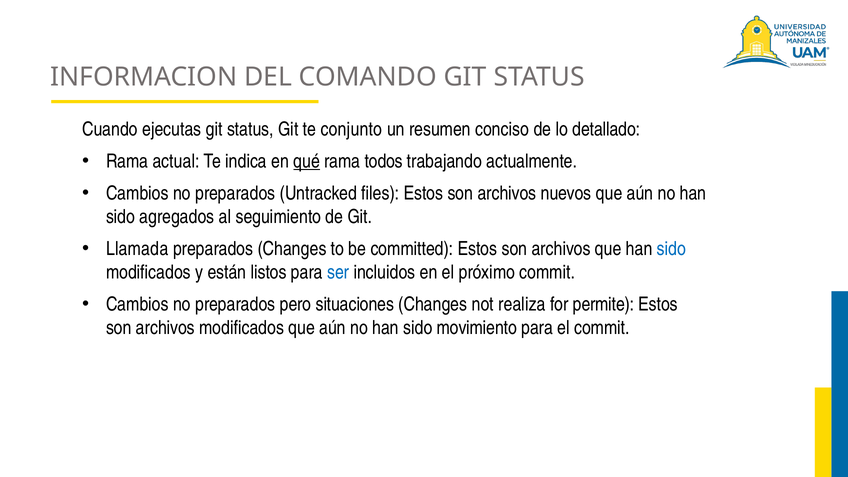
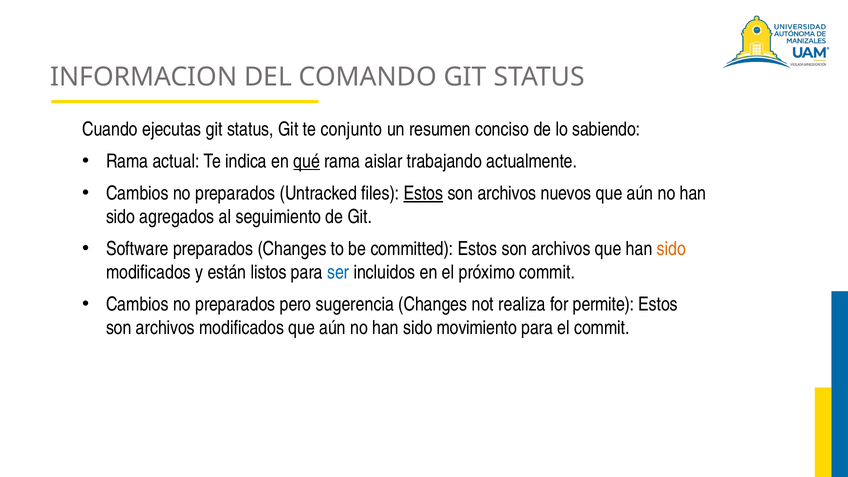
detallado: detallado -> sabiendo (606, 129)
todos: todos -> aislar (384, 161)
Estos underline: none -> present (423, 193)
Llamada: Llamada -> Software (137, 249)
sido colour: blue -> orange (671, 249)
situaciones: situaciones -> sugerencia (355, 304)
